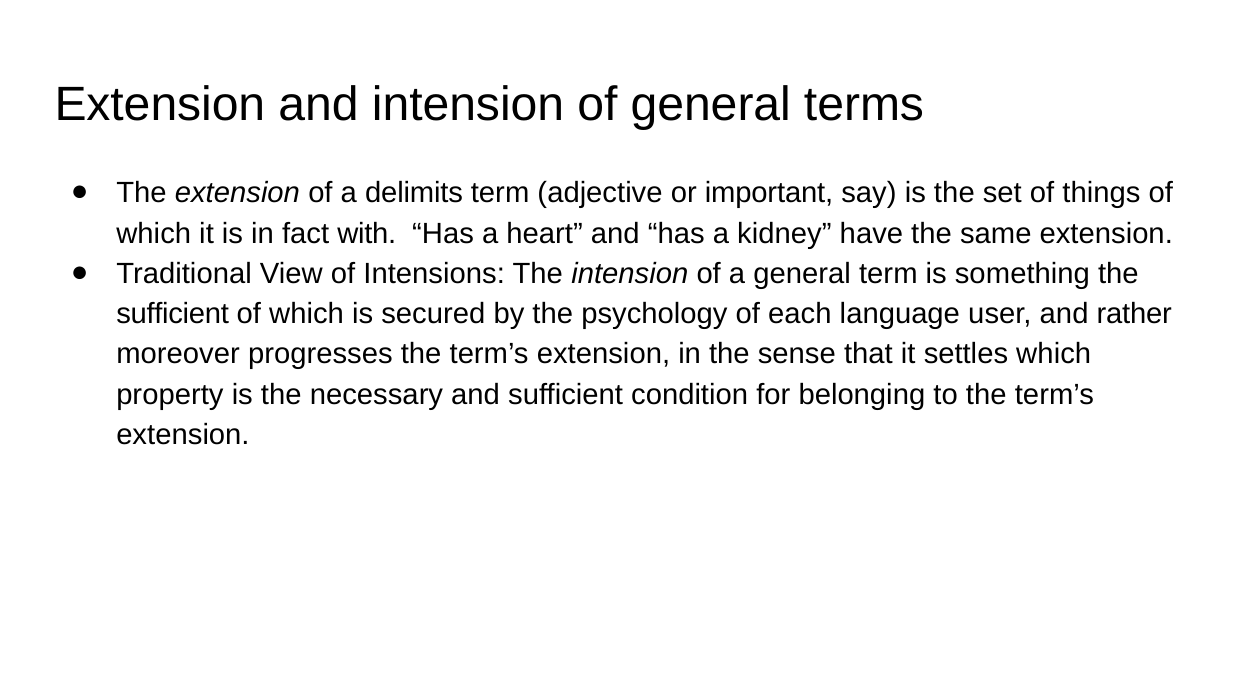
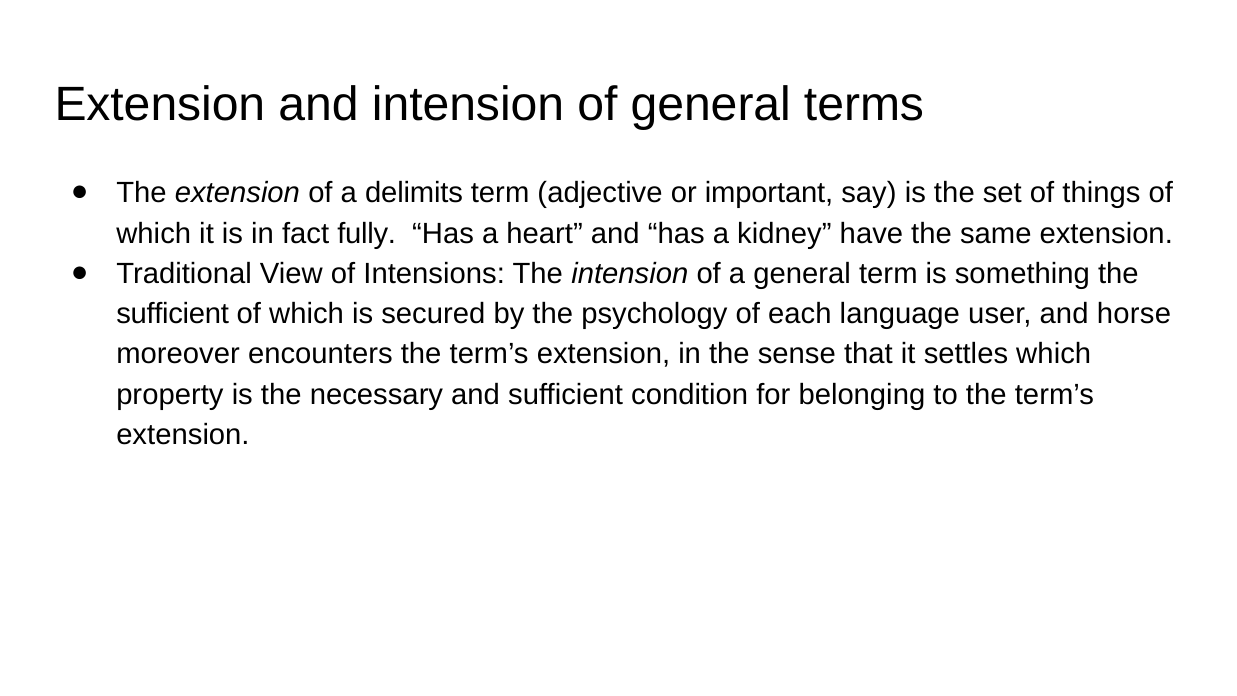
with: with -> fully (367, 233)
rather: rather -> horse (1134, 314)
progresses: progresses -> encounters (320, 354)
